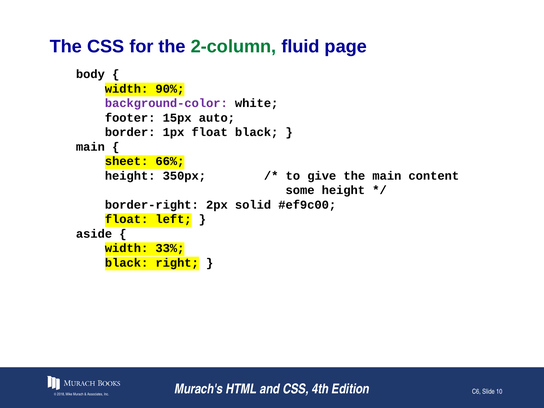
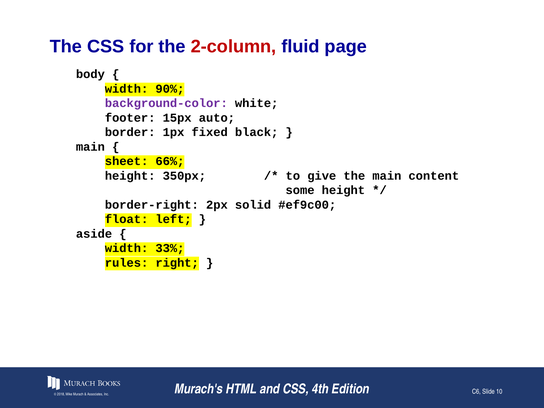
2-column colour: green -> red (234, 47)
1px float: float -> fixed (210, 132)
black: black -> rules (127, 263)
